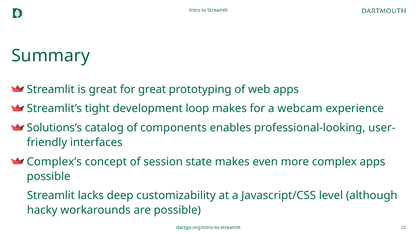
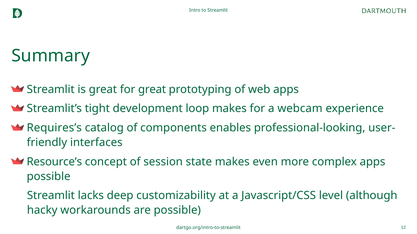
Solutions’s: Solutions’s -> Requires’s (54, 128)
Complex’s: Complex’s -> Resource’s (54, 162)
